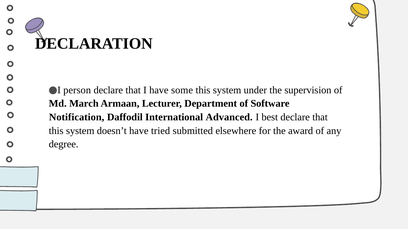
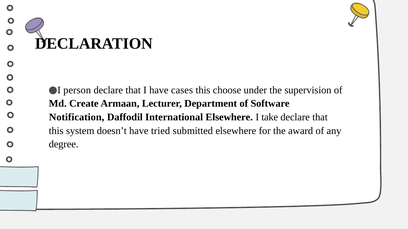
some: some -> cases (182, 90)
system: system -> choose (227, 90)
March: March -> Create (84, 104)
International Advanced: Advanced -> Elsewhere (229, 117)
best: best -> take (270, 117)
